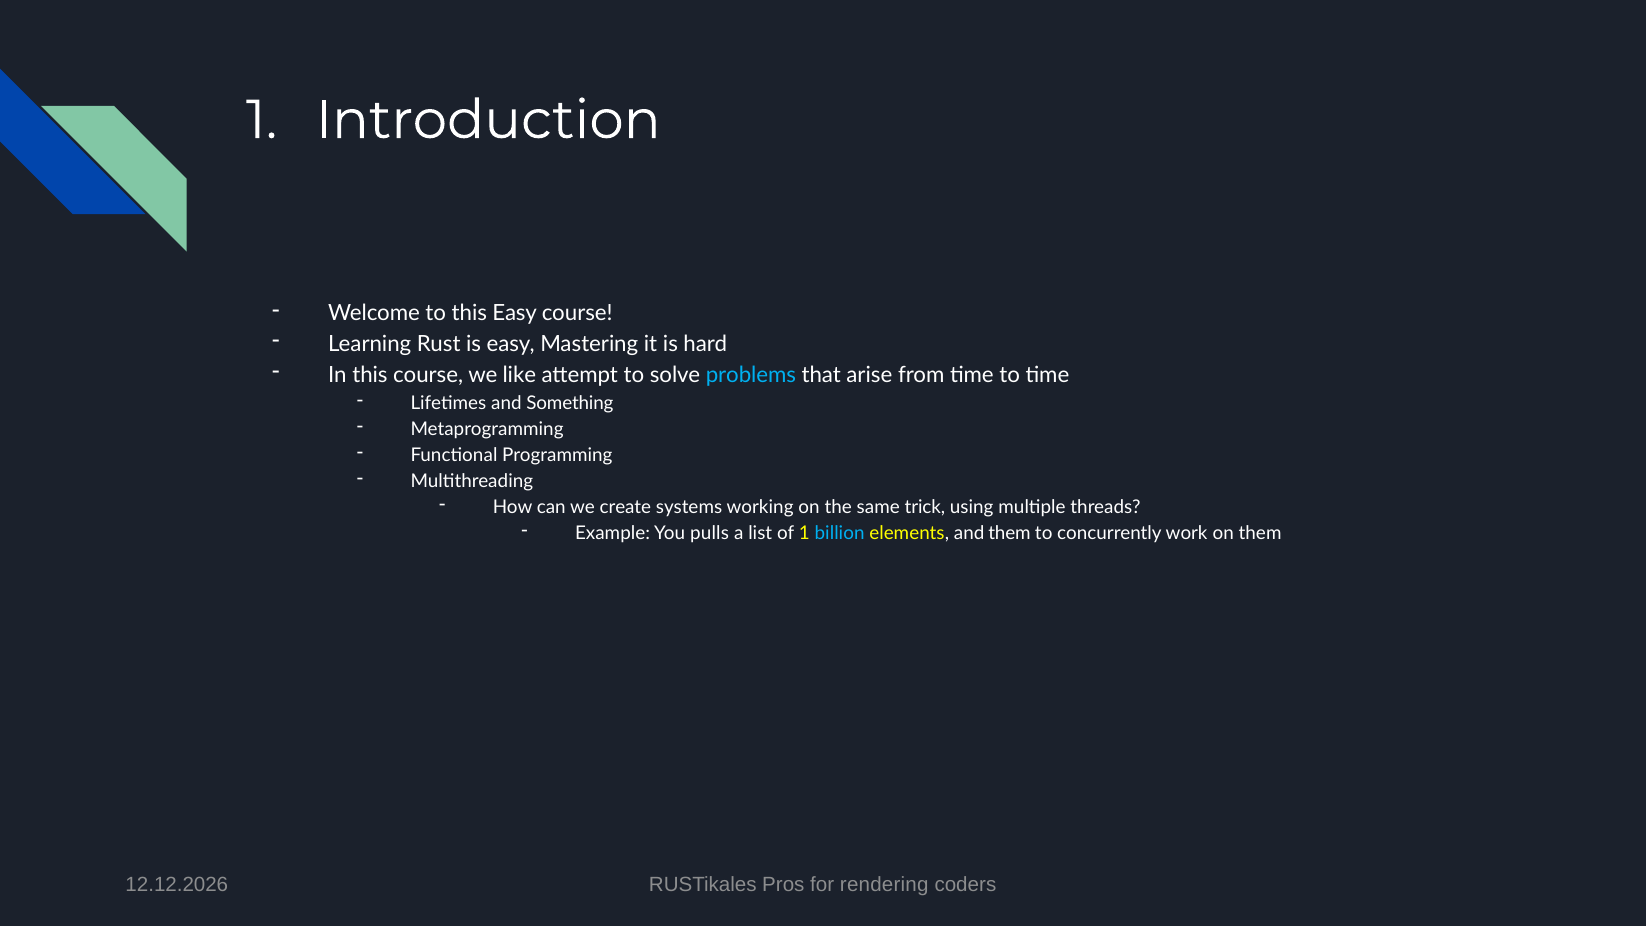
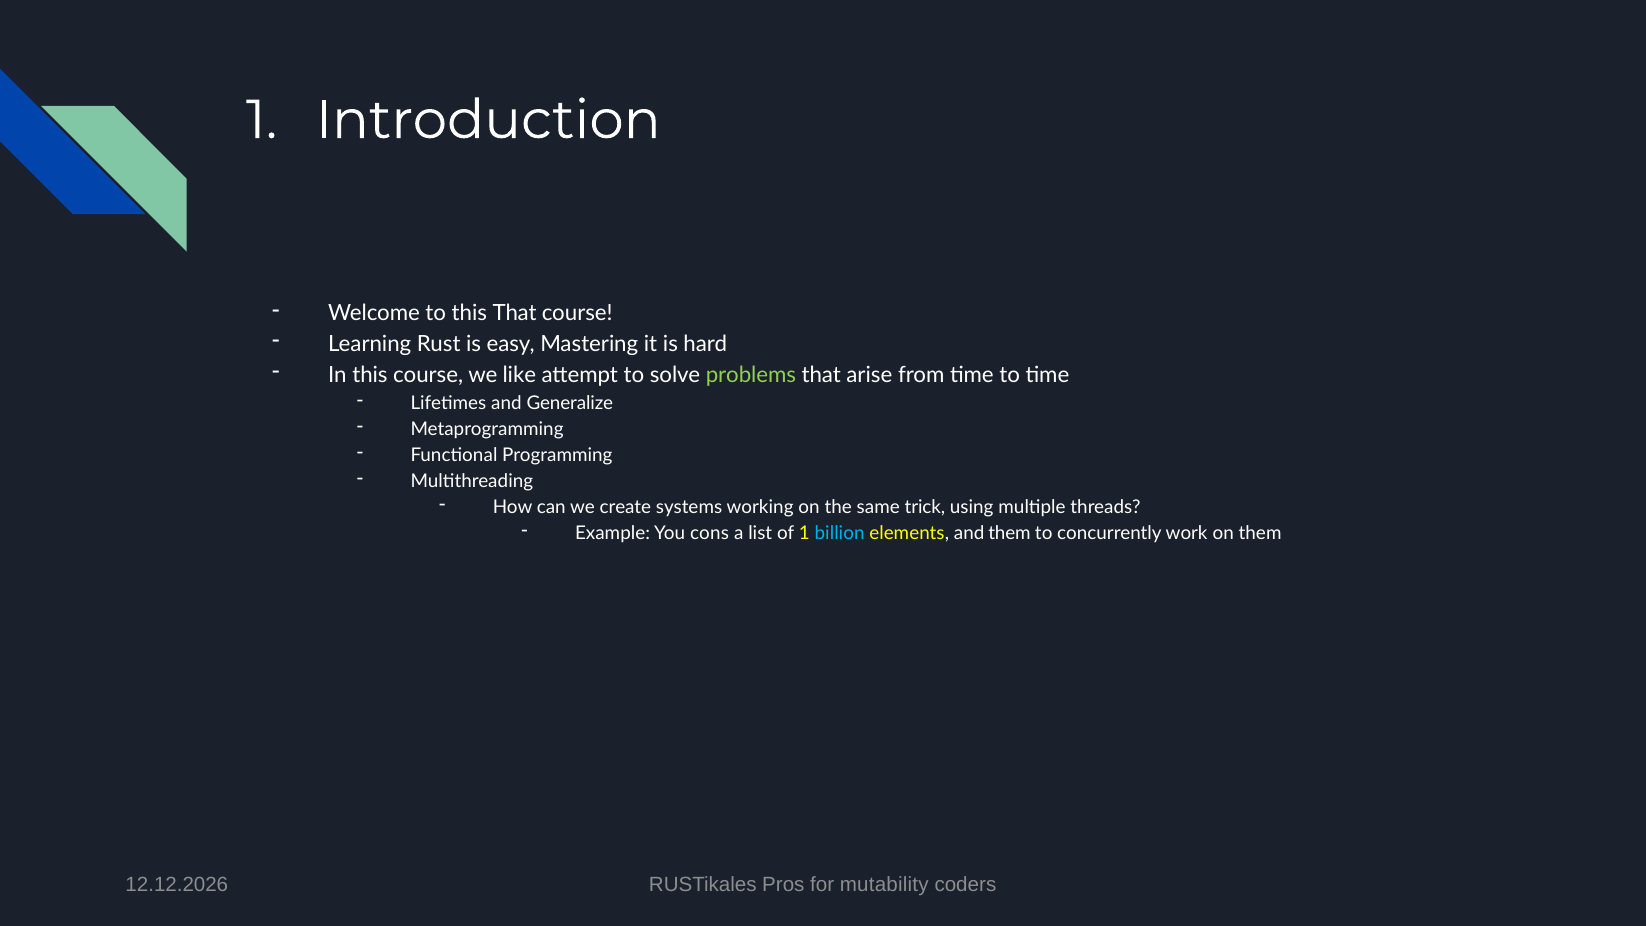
this Easy: Easy -> That (515, 313)
problems colour: light blue -> light green (751, 375)
Something: Something -> Generalize (570, 403)
pulls: pulls -> cons (710, 533)
rendering: rendering -> mutability (884, 884)
